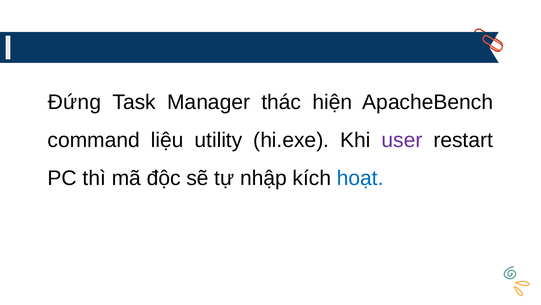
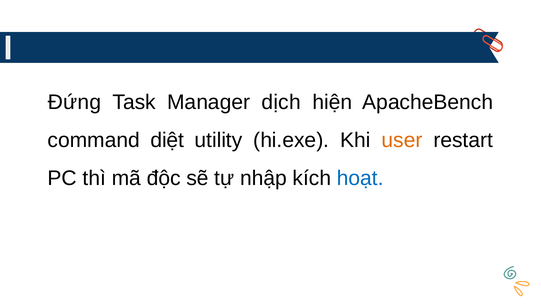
thác: thác -> dịch (281, 102)
liệu: liệu -> diệt (167, 140)
user colour: purple -> orange (402, 140)
